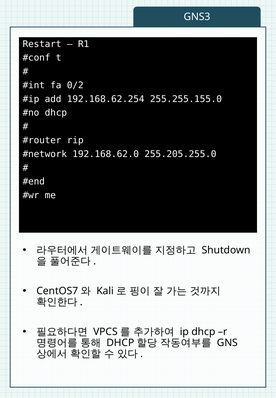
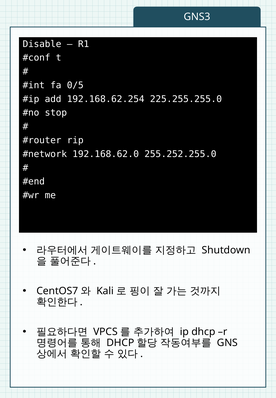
Restart: Restart -> Disable (42, 44)
0/2: 0/2 -> 0/5 (75, 85)
255.255.155.0: 255.255.155.0 -> 225.255.255.0 (186, 99)
dhcp: dhcp -> stop (56, 113)
255.205.255.0: 255.205.255.0 -> 255.252.255.0 (180, 154)
